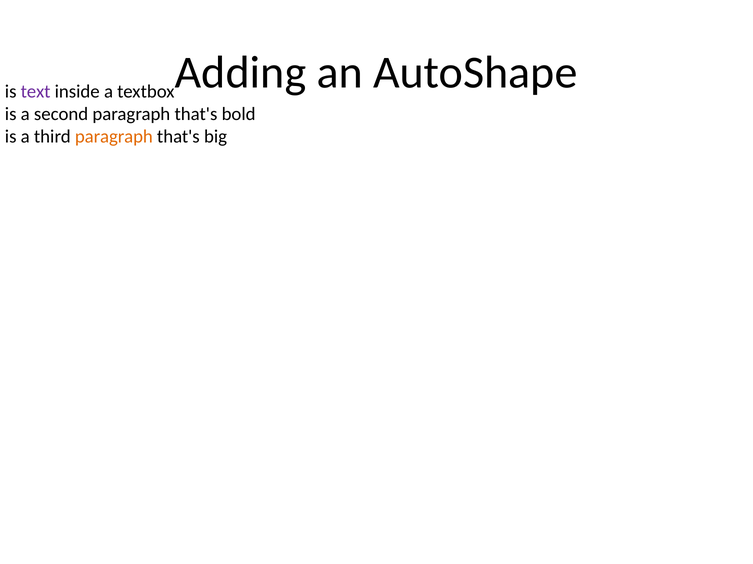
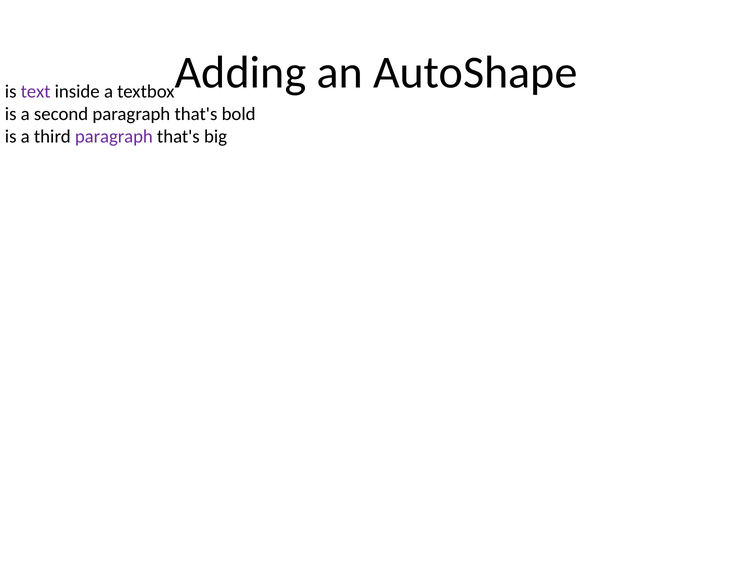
paragraph colour: orange -> purple (114, 137)
